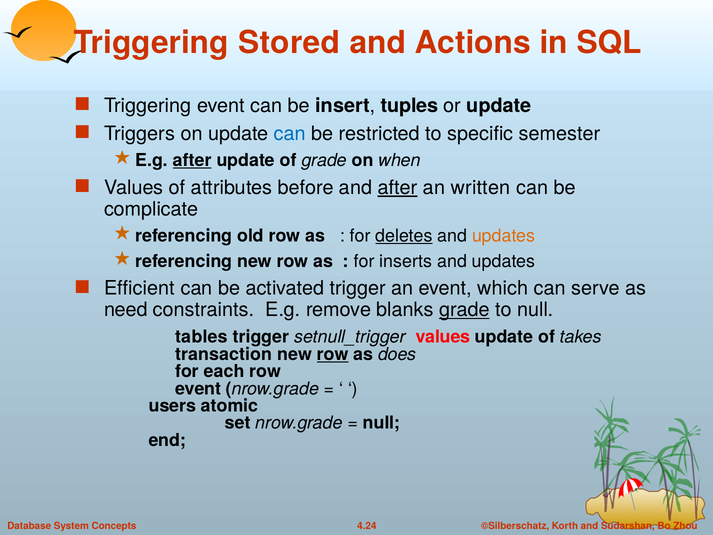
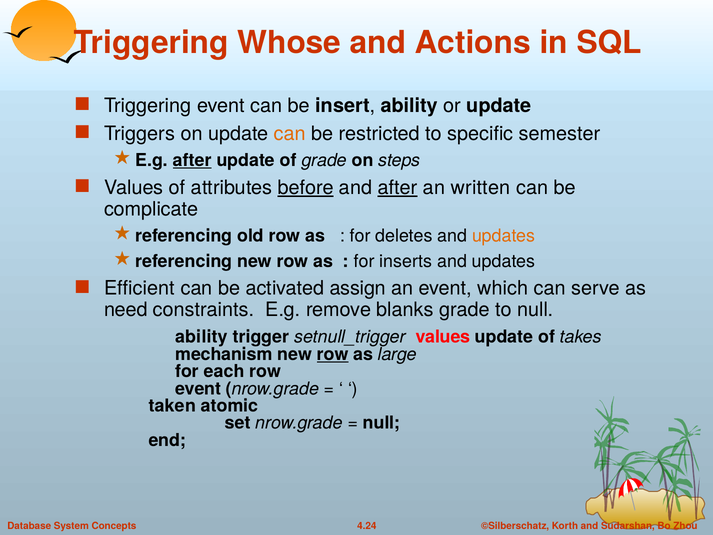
Stored: Stored -> Whose (289, 43)
insert tuples: tuples -> ability (409, 105)
can colour: blue -> orange (290, 134)
when: when -> steps (399, 160)
before underline: none -> present (306, 188)
deletes underline: present -> none (404, 236)
activated trigger: trigger -> assign (358, 288)
grade underline: present -> none (464, 310)
tables: tables -> ability (202, 337)
transaction: transaction -> mechanism (224, 354)
does: does -> large (397, 354)
users: users -> taken (172, 406)
